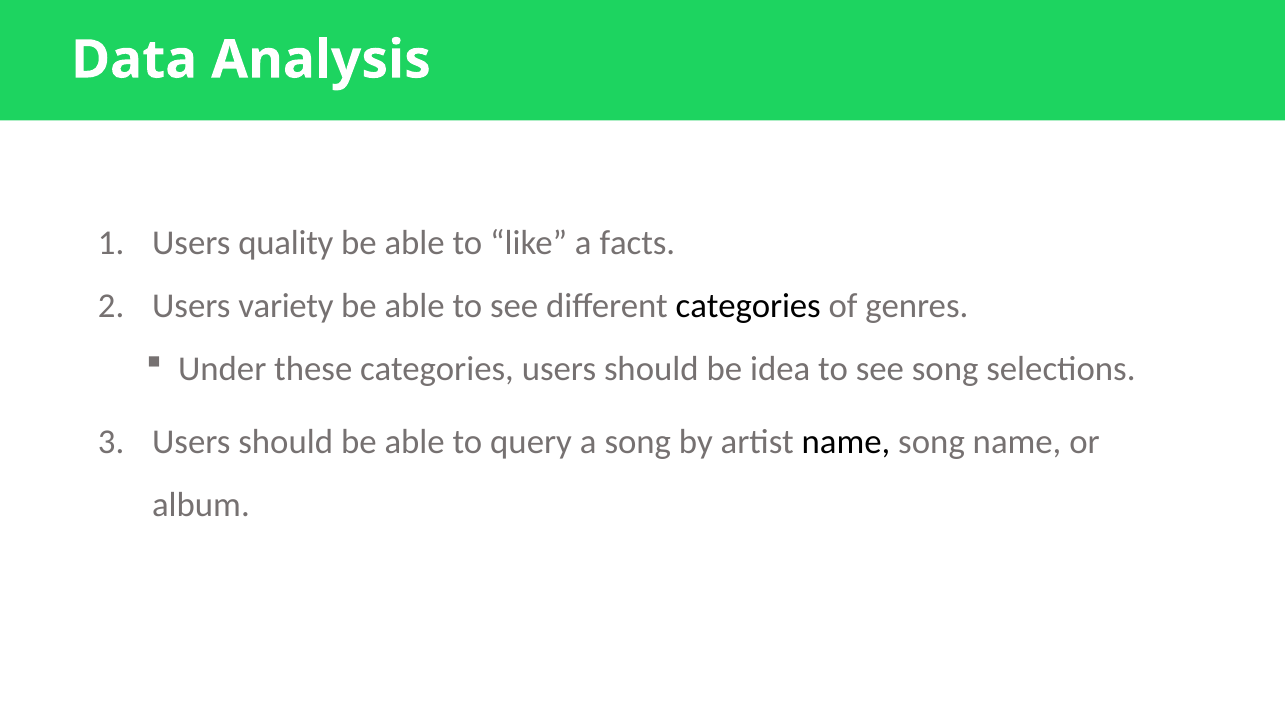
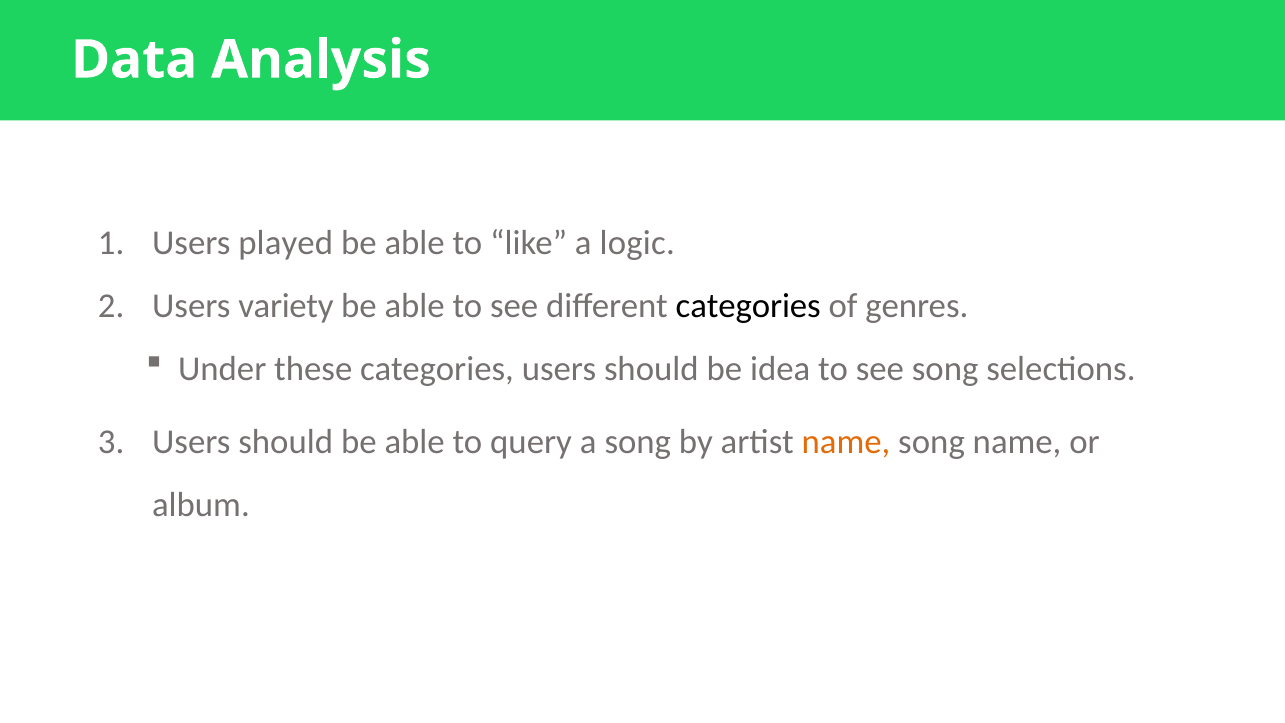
quality: quality -> played (286, 243)
facts: facts -> logic (637, 243)
name colour: black -> orange (846, 442)
